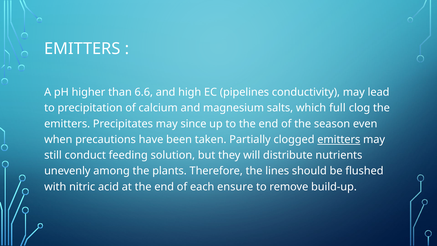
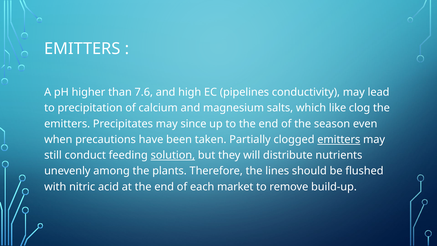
6.6: 6.6 -> 7.6 (144, 92)
full: full -> like (338, 108)
solution underline: none -> present (173, 155)
ensure: ensure -> market (235, 187)
